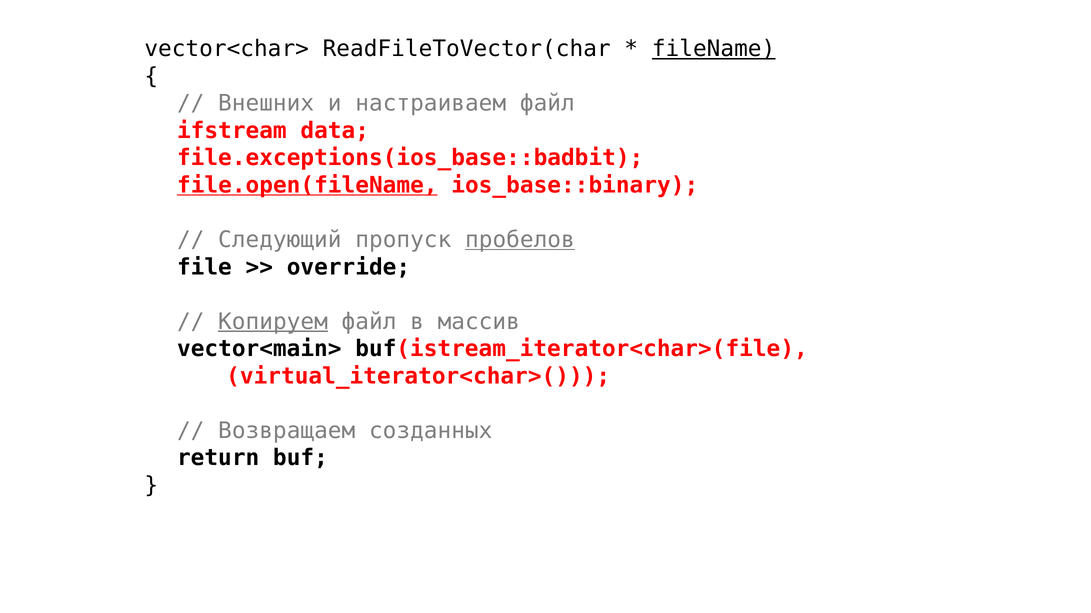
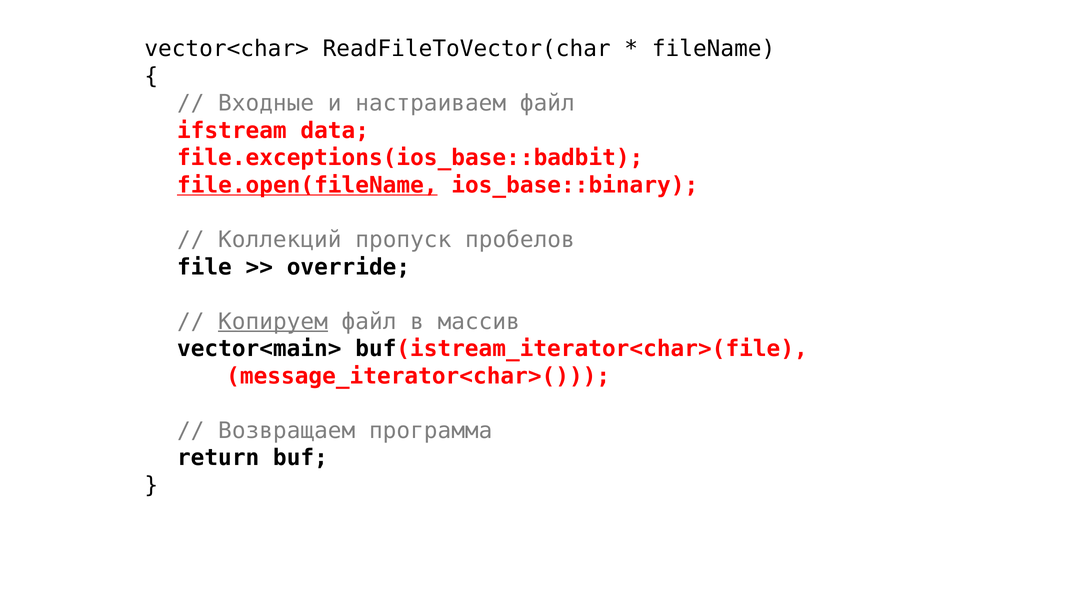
fileName underline: present -> none (714, 49)
Внешних: Внешних -> Входные (266, 104)
Следующий: Следующий -> Коллекций (280, 240)
пробелов underline: present -> none (520, 240)
virtual_iterator<char>(: virtual_iterator<char>( -> message_iterator<char>( (418, 376)
созданных: созданных -> программа (431, 431)
